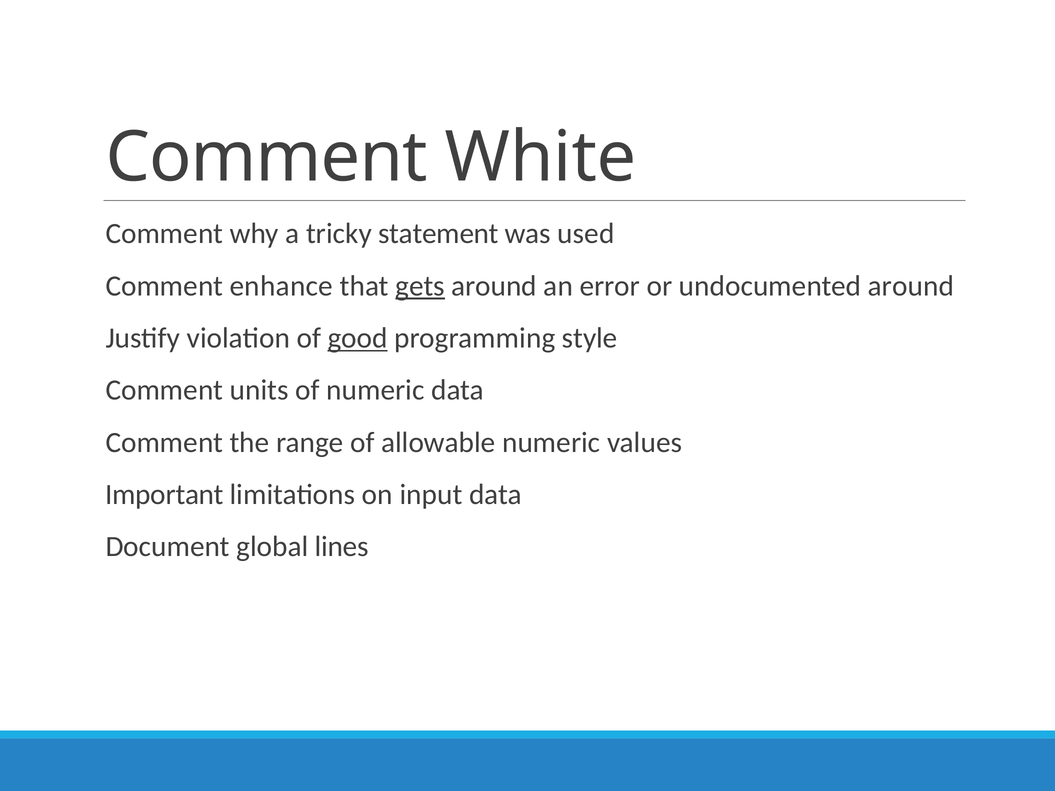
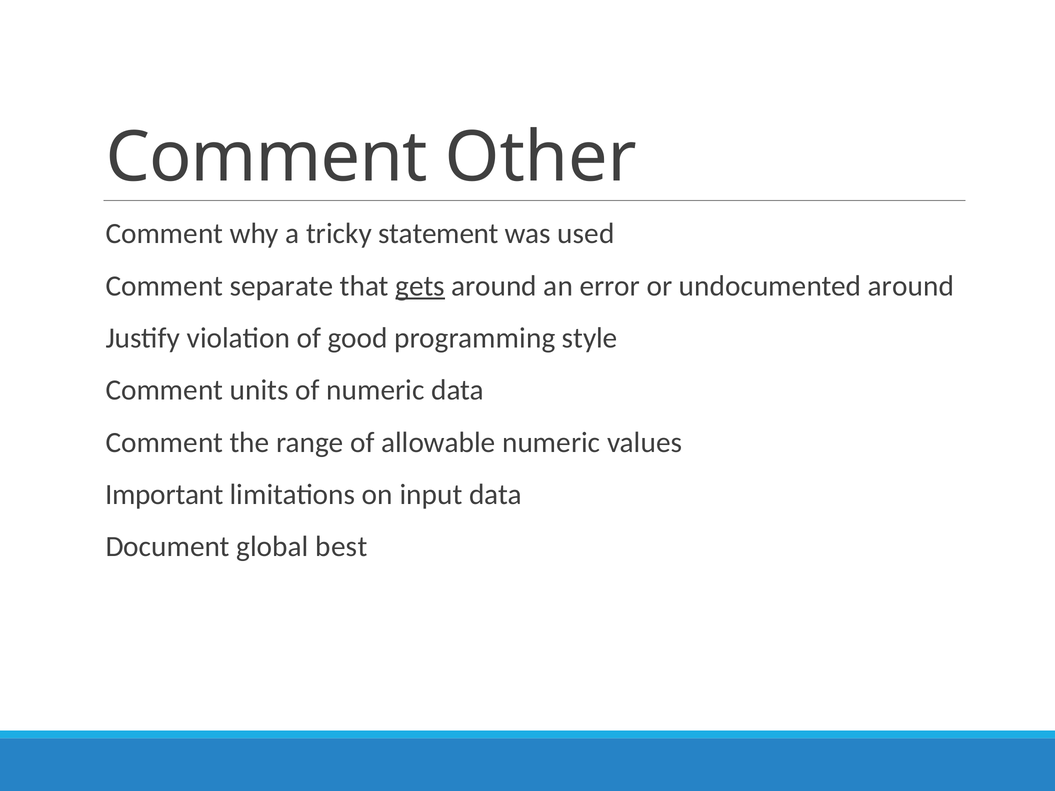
White: White -> Other (541, 158)
enhance: enhance -> separate (281, 286)
good underline: present -> none (358, 338)
lines: lines -> best (341, 547)
